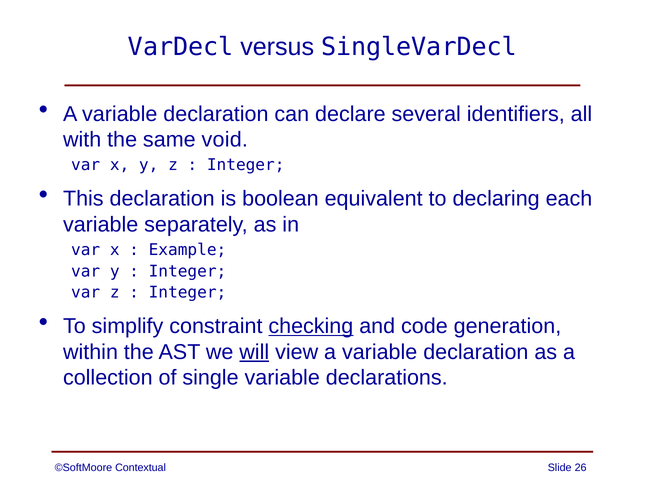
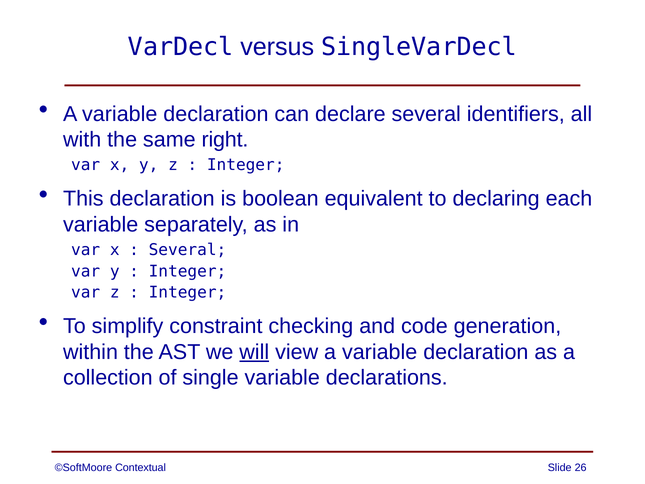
void: void -> right (225, 140)
Example: Example -> Several (187, 250)
checking underline: present -> none (311, 326)
